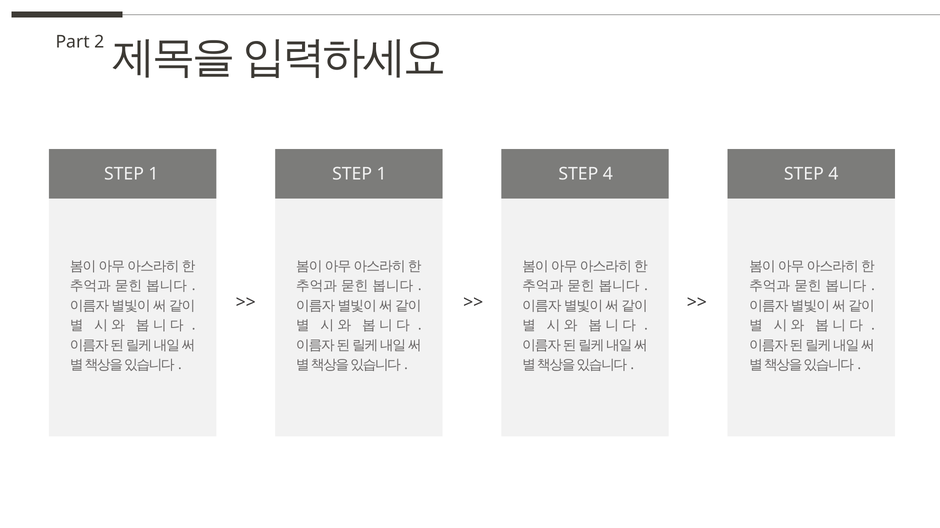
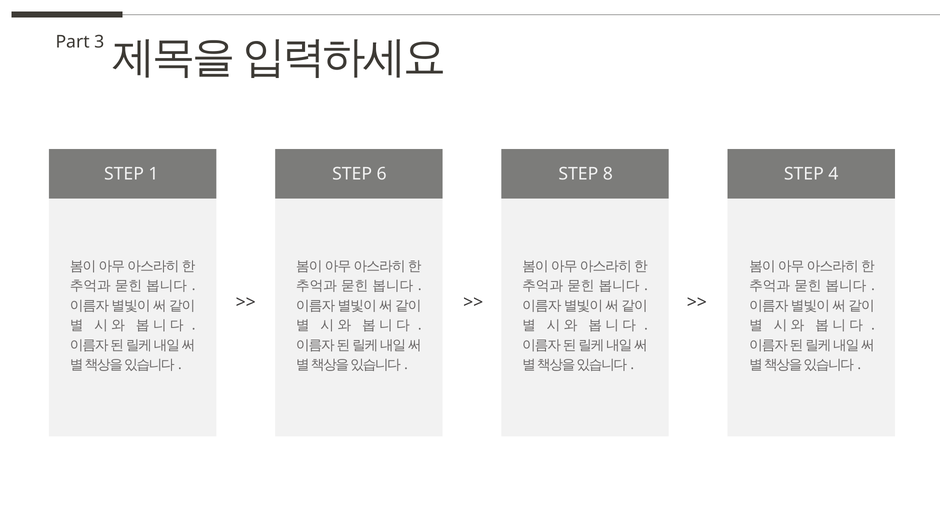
2: 2 -> 3 (99, 42)
1 STEP 1: 1 -> 6 (382, 174)
4: 4 -> 8 (608, 174)
